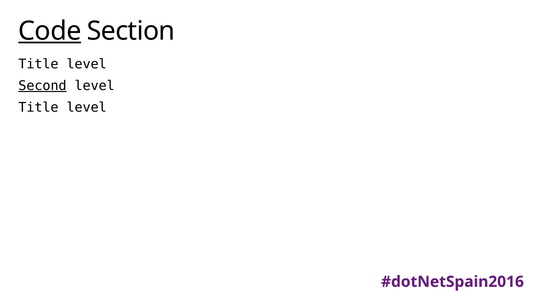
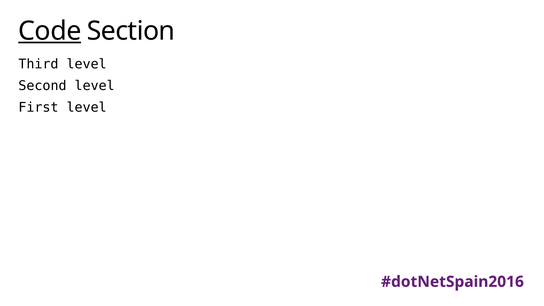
Title: Title -> Third (38, 64)
Second underline: present -> none (42, 86)
Title: Title -> First (38, 107)
